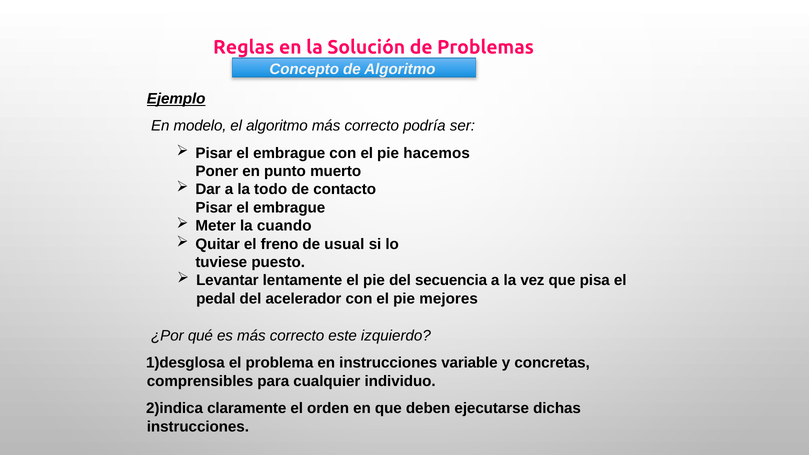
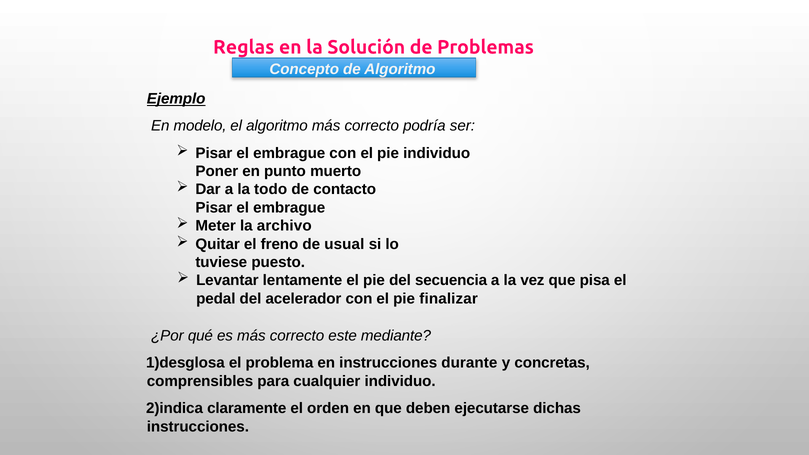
pie hacemos: hacemos -> individuo (437, 153)
cuando: cuando -> archivo (284, 226)
mejores: mejores -> finalizar (449, 299)
izquierdo: izquierdo -> mediante (396, 336)
variable: variable -> durante (469, 363)
